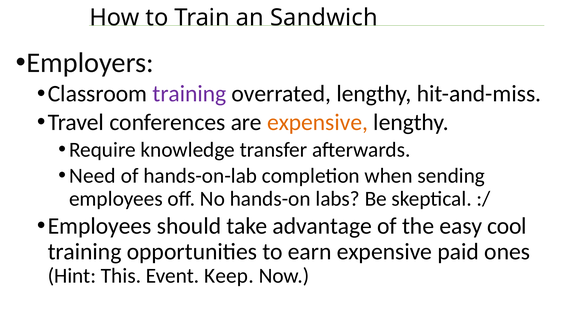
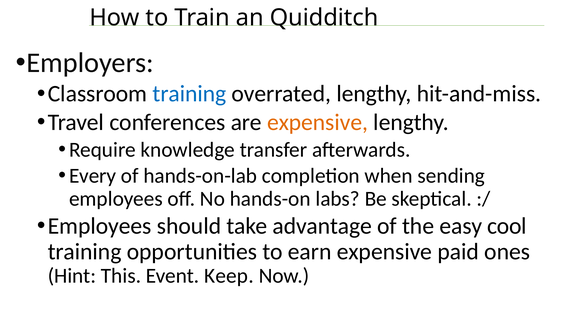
Sandwich: Sandwich -> Quidditch (324, 18)
training colour: purple -> blue (189, 94)
Need: Need -> Every (93, 175)
